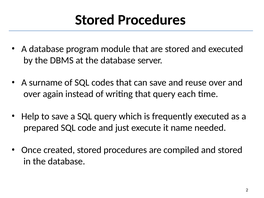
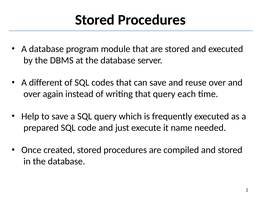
surname: surname -> different (46, 83)
